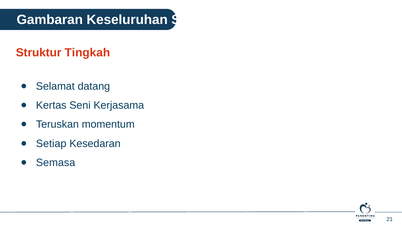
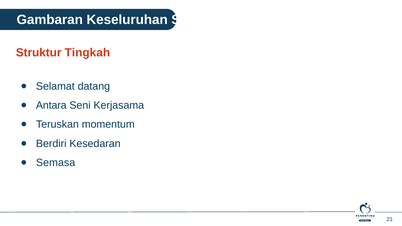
Kertas: Kertas -> Antara (51, 105)
Setiap: Setiap -> Berdiri (51, 144)
